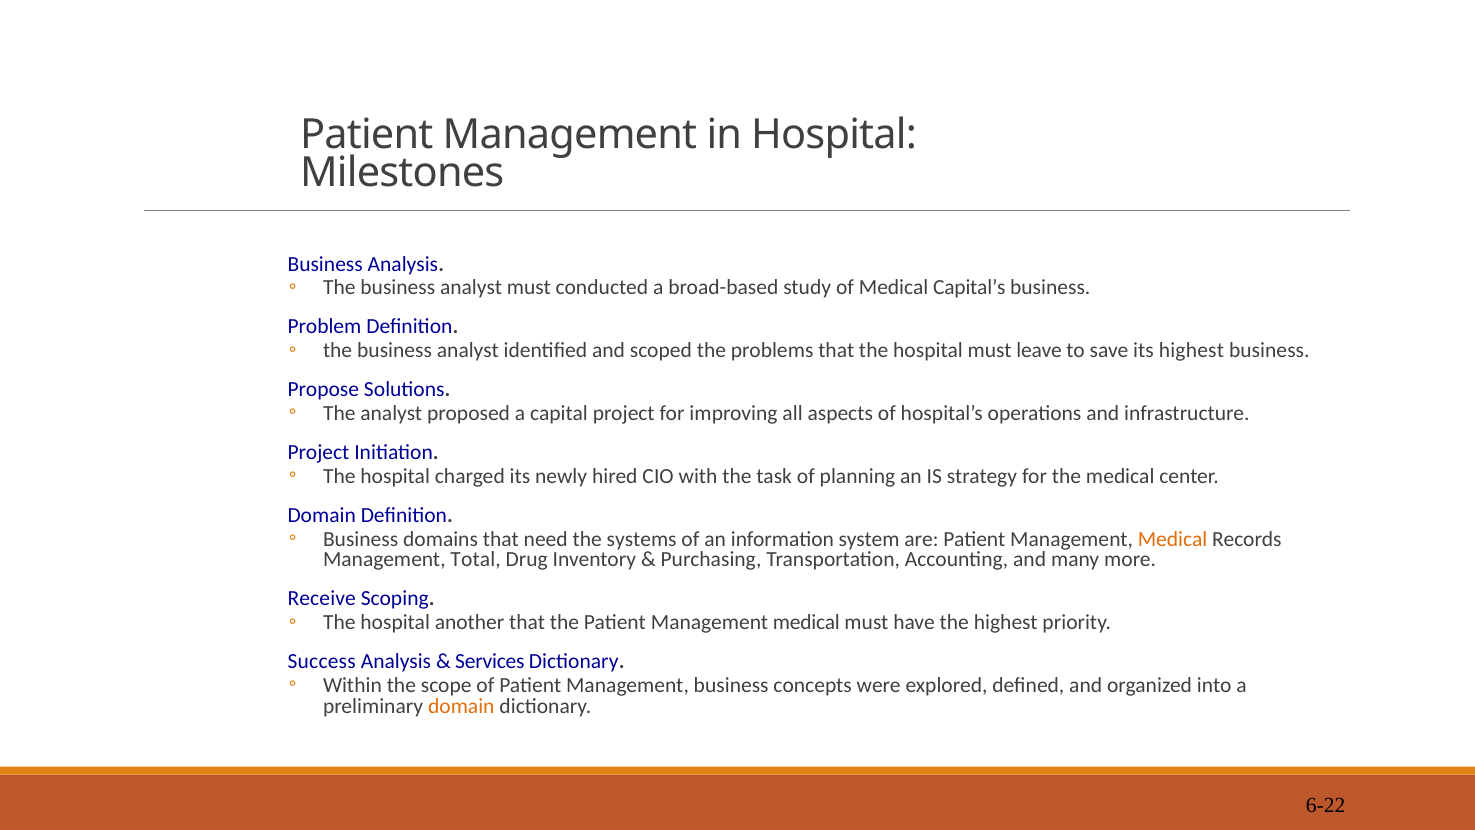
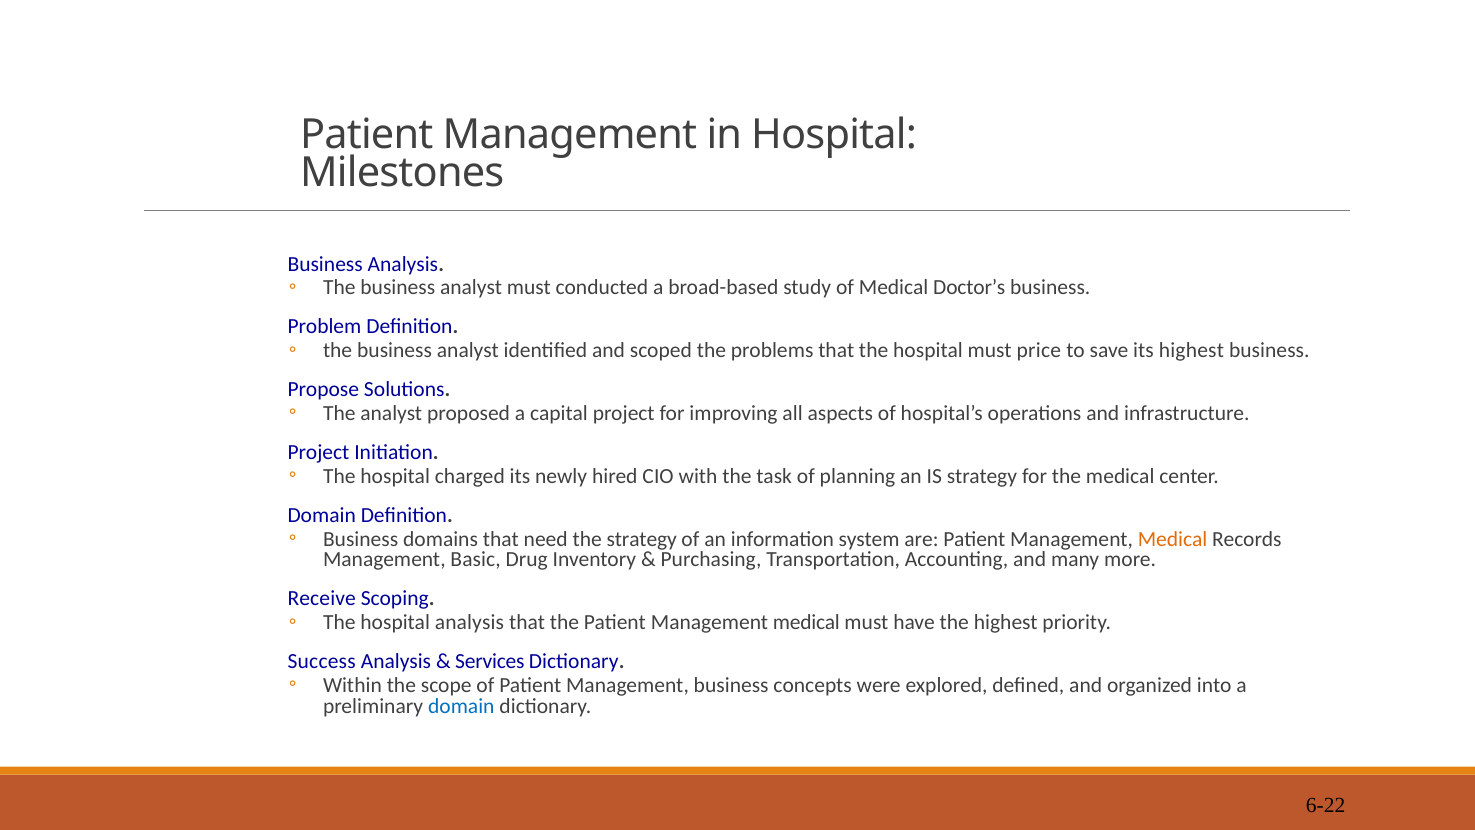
Capital’s: Capital’s -> Doctor’s (969, 288)
leave: leave -> price (1039, 350)
the systems: systems -> strategy (642, 539)
Total: Total -> Basic (476, 559)
hospital another: another -> analysis (469, 622)
domain colour: orange -> blue (461, 706)
